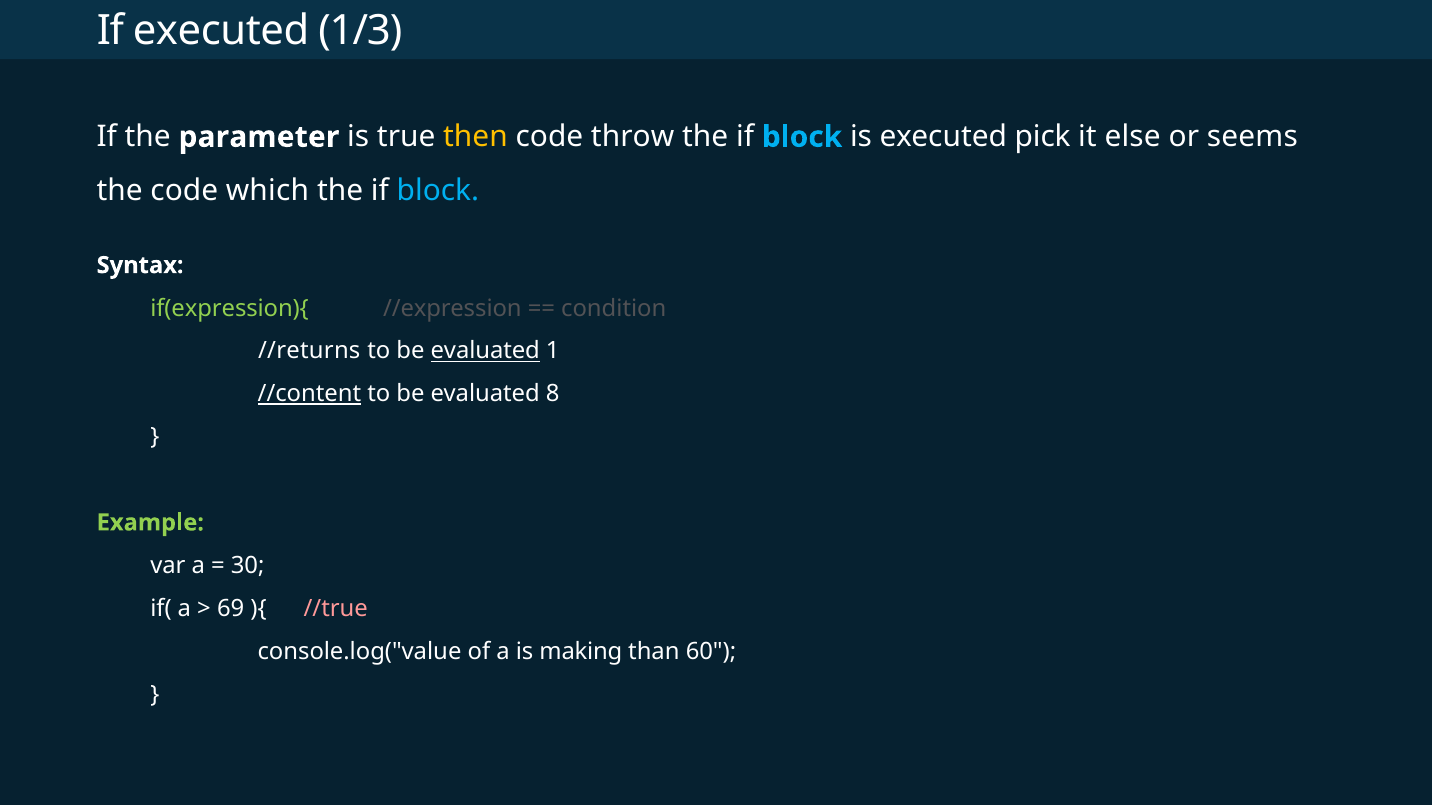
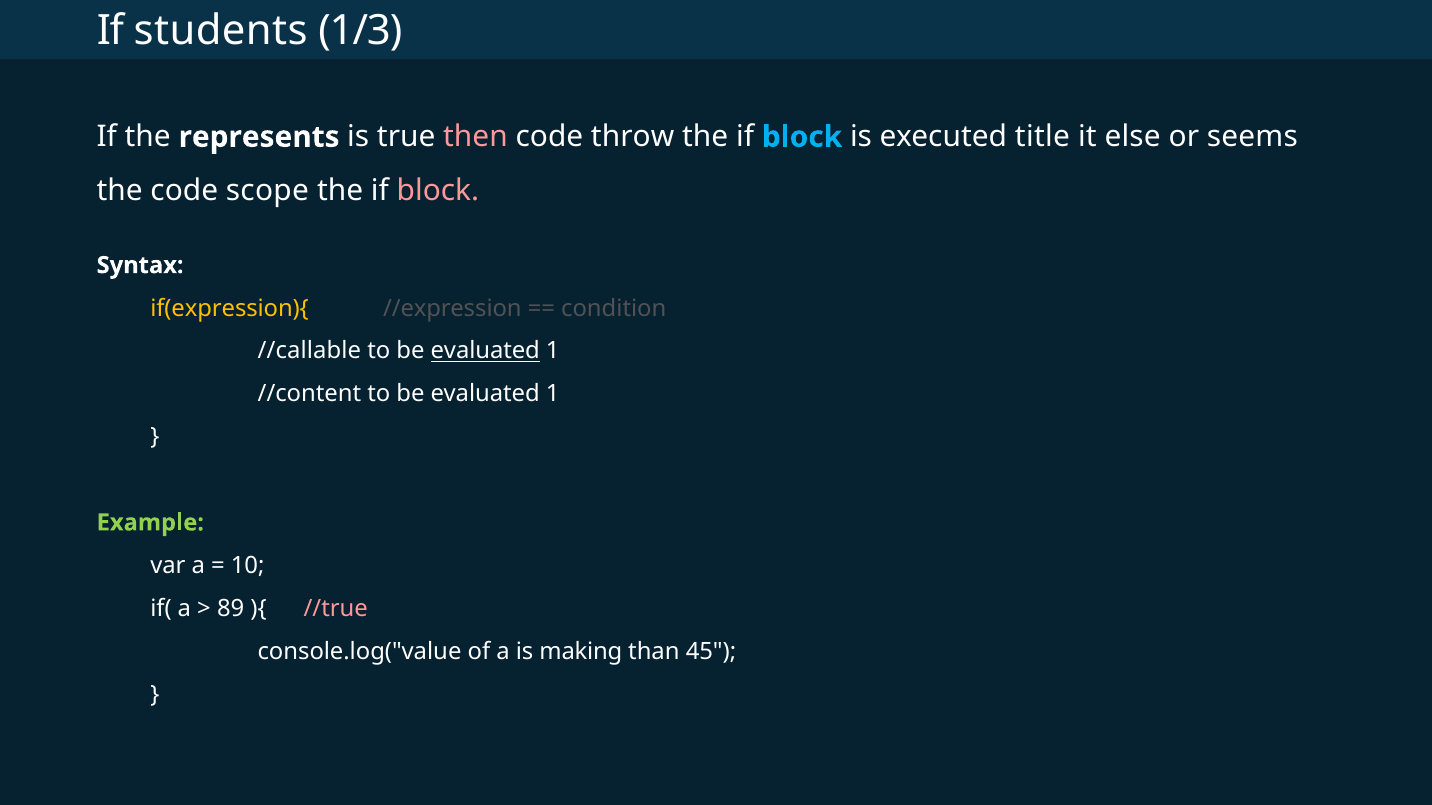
If executed: executed -> students (221, 31)
parameter: parameter -> represents (259, 137)
then colour: yellow -> pink (475, 137)
pick: pick -> title (1042, 137)
which: which -> scope (267, 191)
block colour: light blue -> pink (438, 191)
if(expression){ colour: light green -> yellow (230, 308)
//returns: //returns -> //callable (309, 351)
//content underline: present -> none (309, 394)
8: 8 -> 1 (553, 394)
30: 30 -> 10 (248, 566)
69: 69 -> 89 (231, 609)
60: 60 -> 45 (711, 652)
